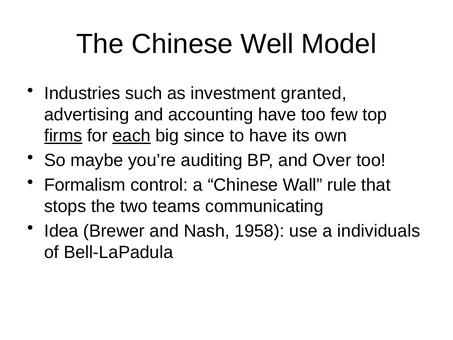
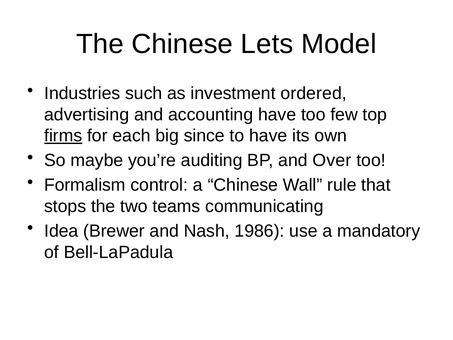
Well: Well -> Lets (267, 44)
granted: granted -> ordered (314, 93)
each underline: present -> none (132, 136)
1958: 1958 -> 1986 (260, 231)
individuals: individuals -> mandatory (379, 231)
